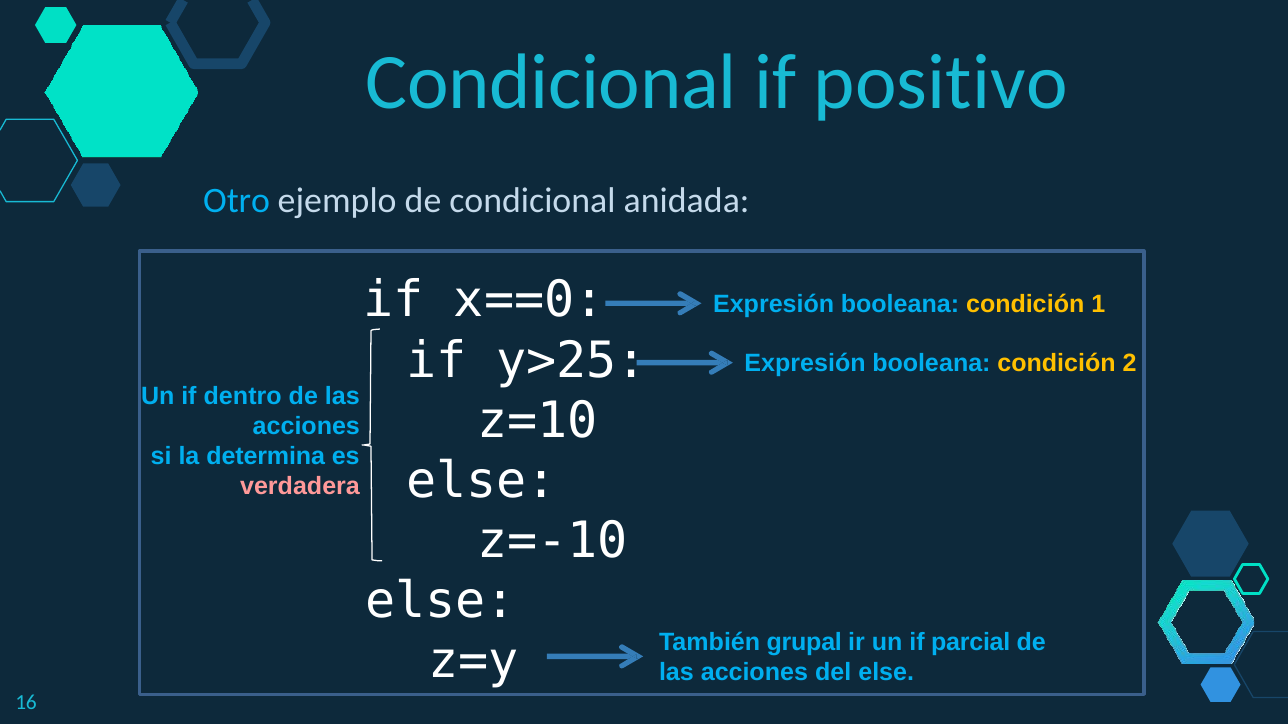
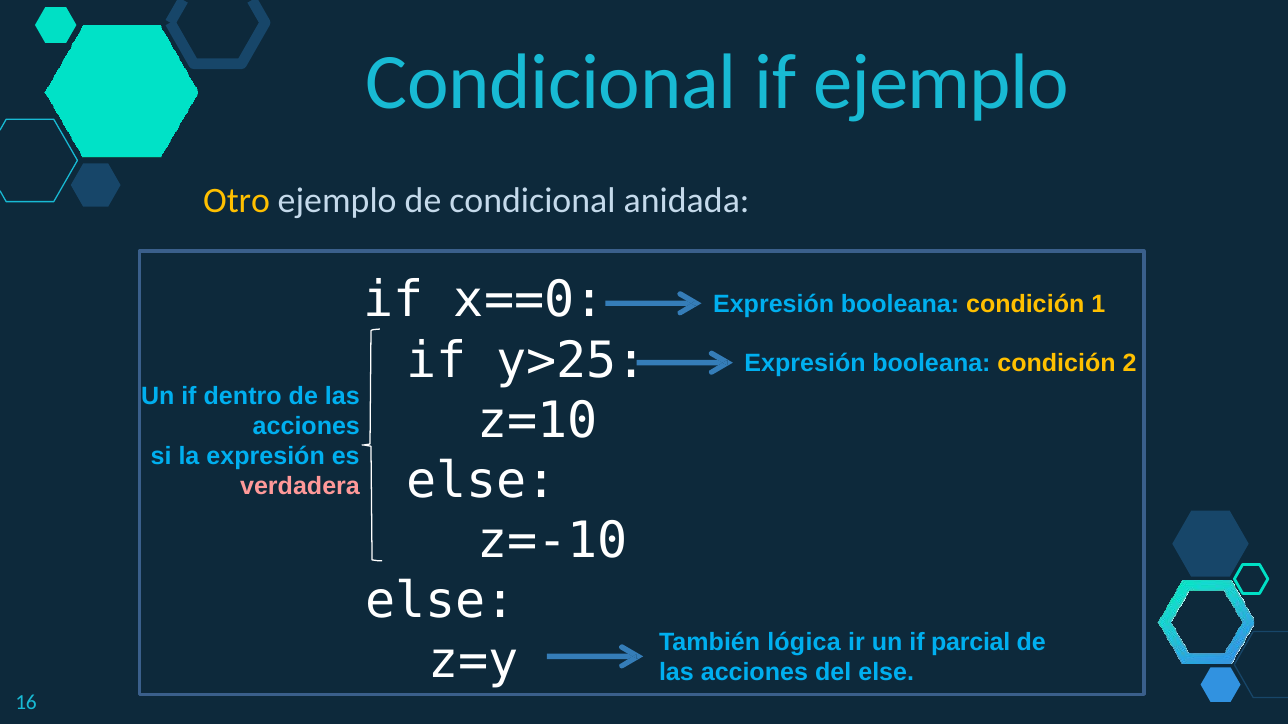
if positivo: positivo -> ejemplo (941, 82)
Otro colour: light blue -> yellow (237, 201)
la determina: determina -> expresión (266, 456)
grupal: grupal -> lógica (804, 643)
